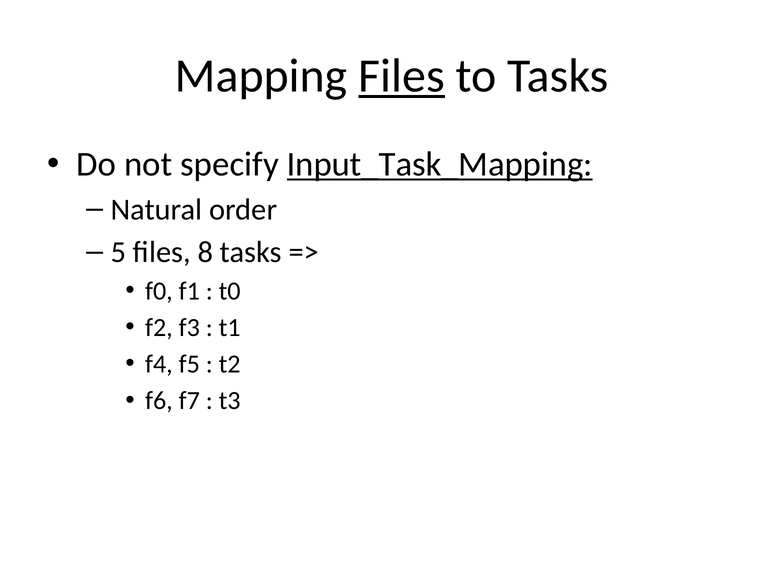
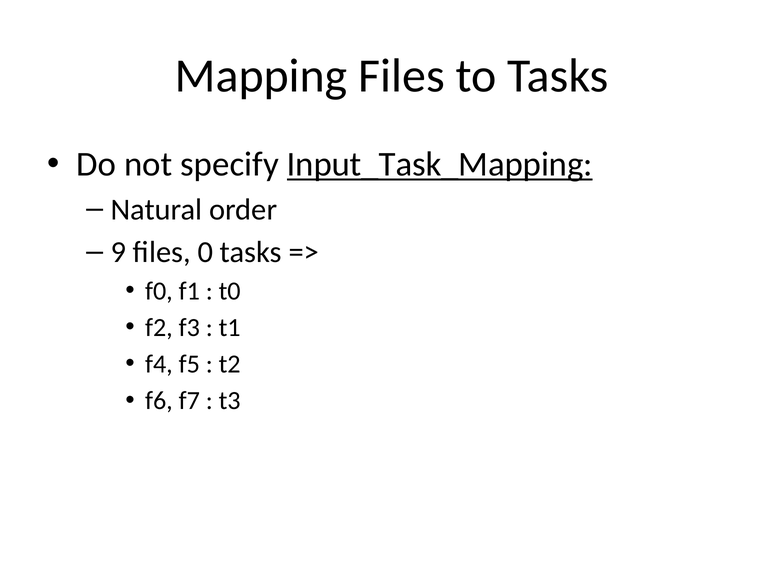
Files underline: present -> none (402, 76)
5: 5 -> 9 (118, 252)
8: 8 -> 0 (205, 252)
